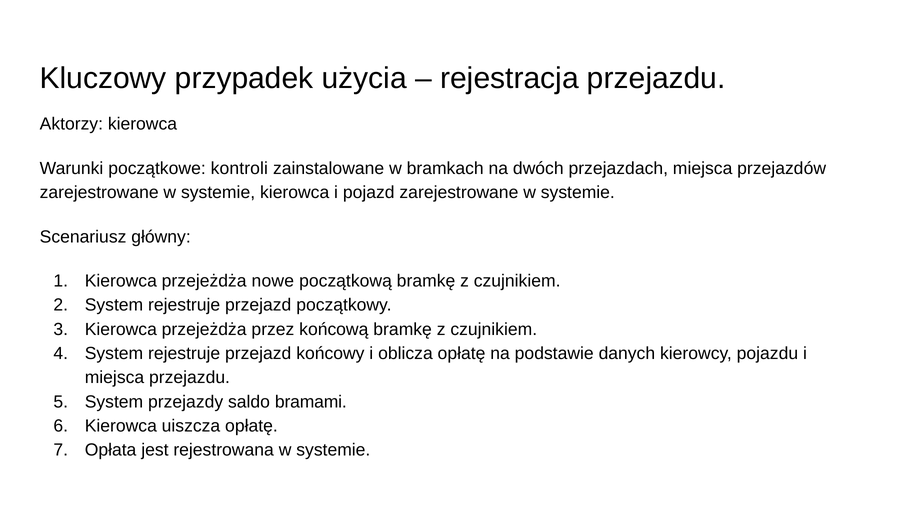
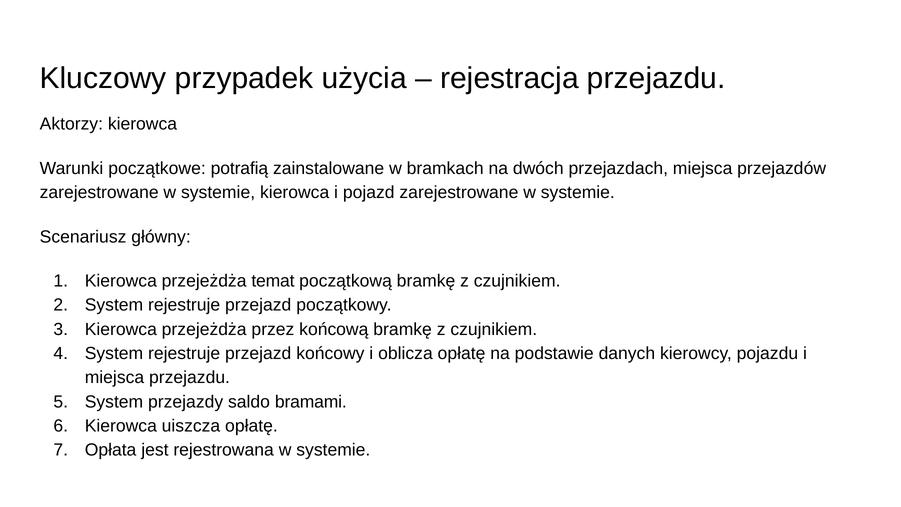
kontroli: kontroli -> potrafią (239, 168)
nowe: nowe -> temat (273, 281)
